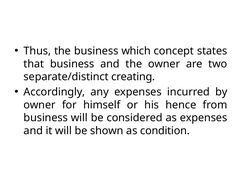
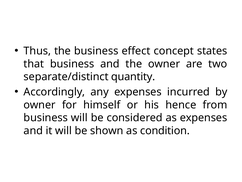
which: which -> effect (136, 51)
creating: creating -> quantity (133, 77)
